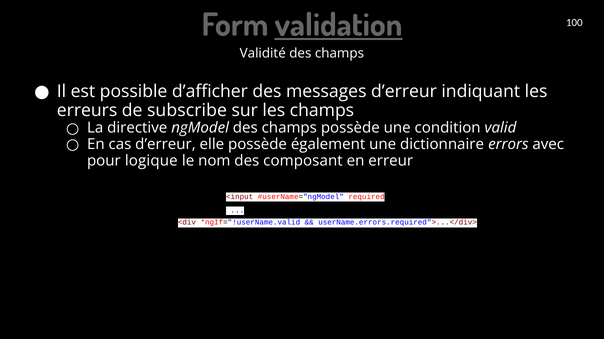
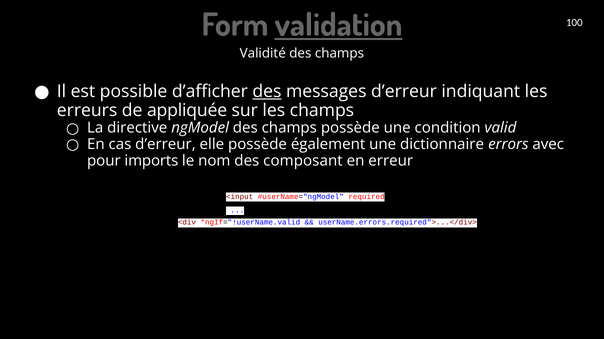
des underline: none -> present (267, 92)
subscribe: subscribe -> appliquée (187, 111)
logique: logique -> imports (151, 161)
